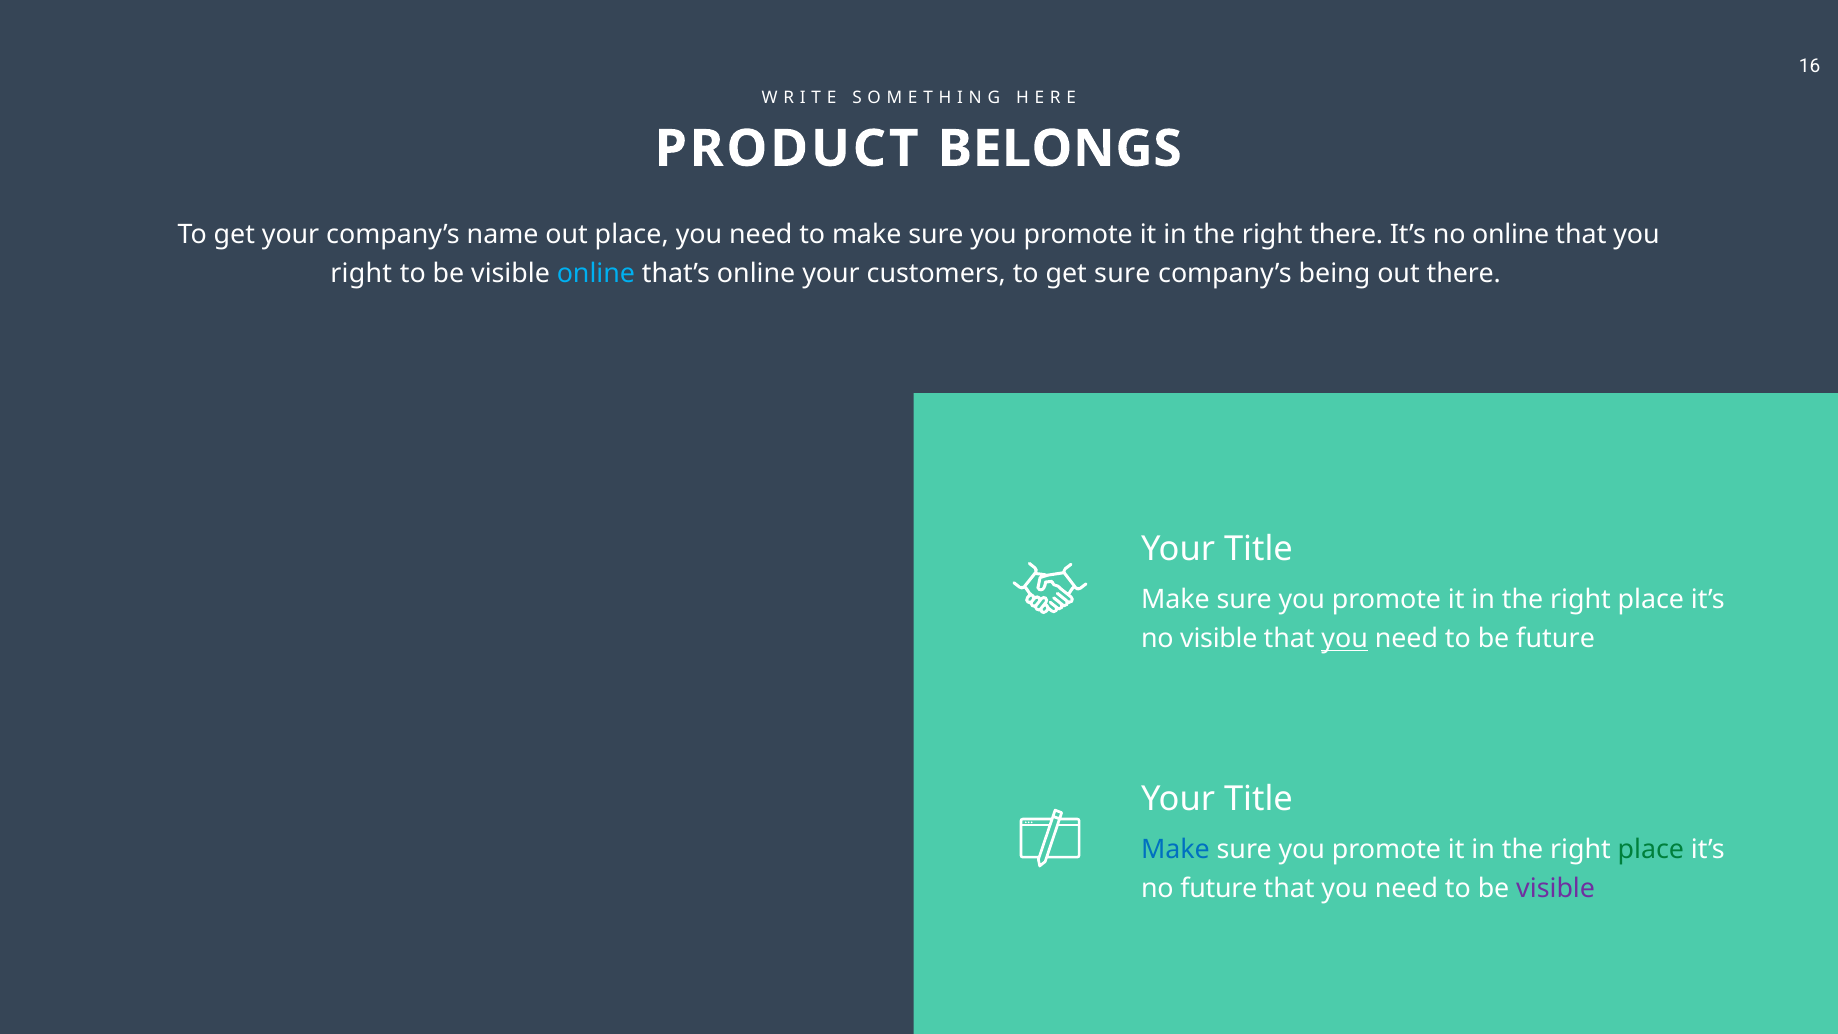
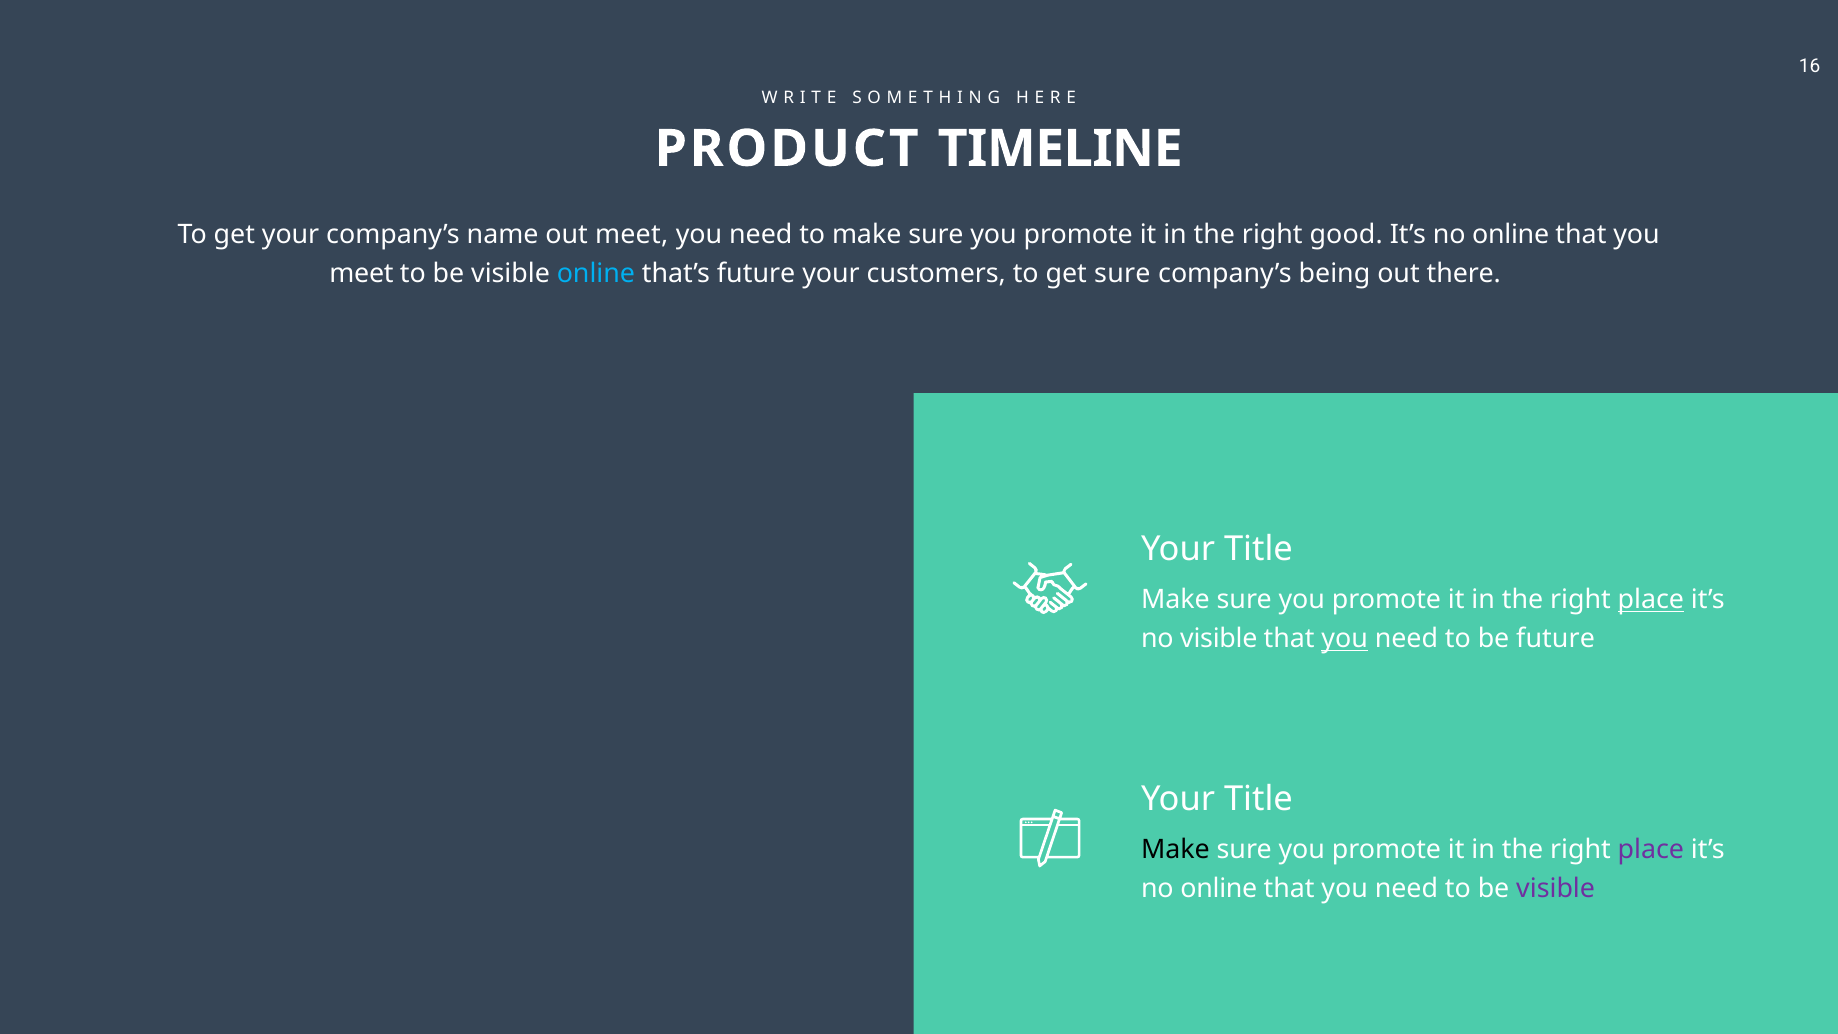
BELONGS: BELONGS -> TIMELINE (1060, 149)
out place: place -> meet (632, 235)
right there: there -> good (1346, 235)
right: right -> meet (362, 274)
that’s online: online -> future (756, 274)
place underline: none -> present (1651, 600)
Make colour: blue -> black (1175, 849)
place colour: green -> purple (1651, 849)
future: future -> online (1219, 888)
